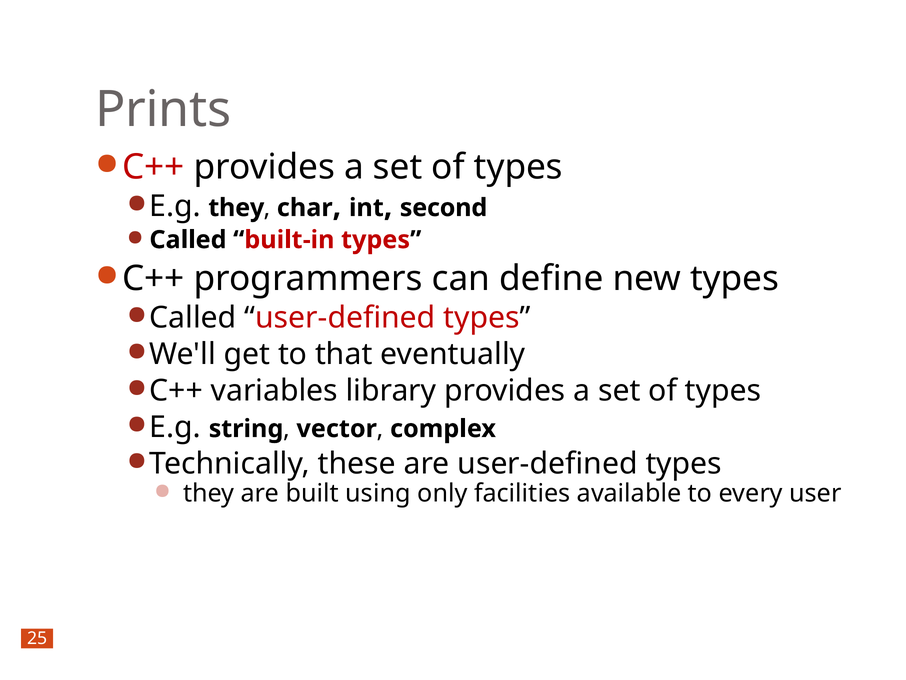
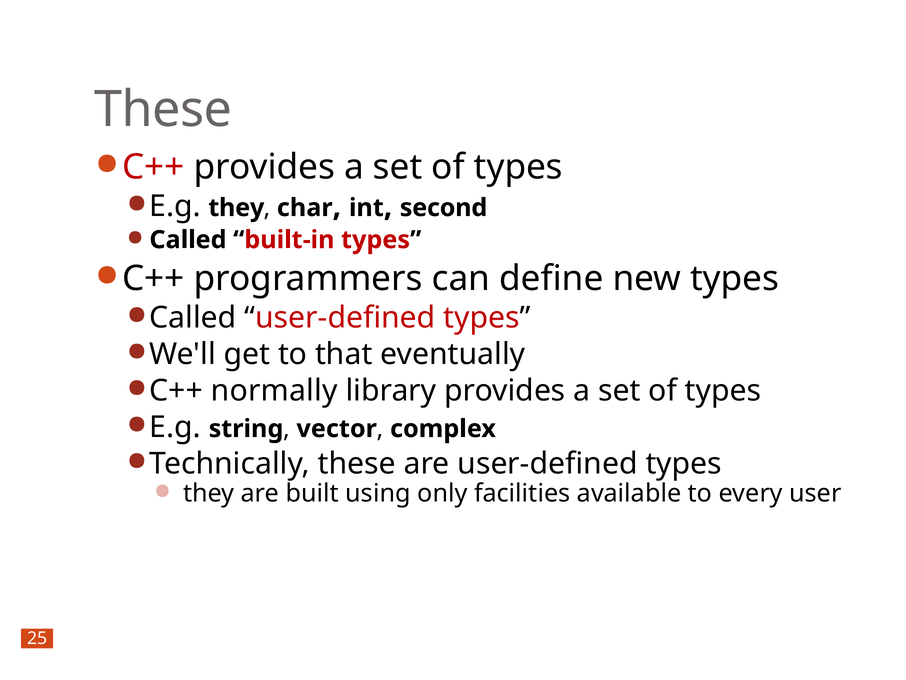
Prints: Prints -> These (163, 109)
variables: variables -> normally (274, 390)
